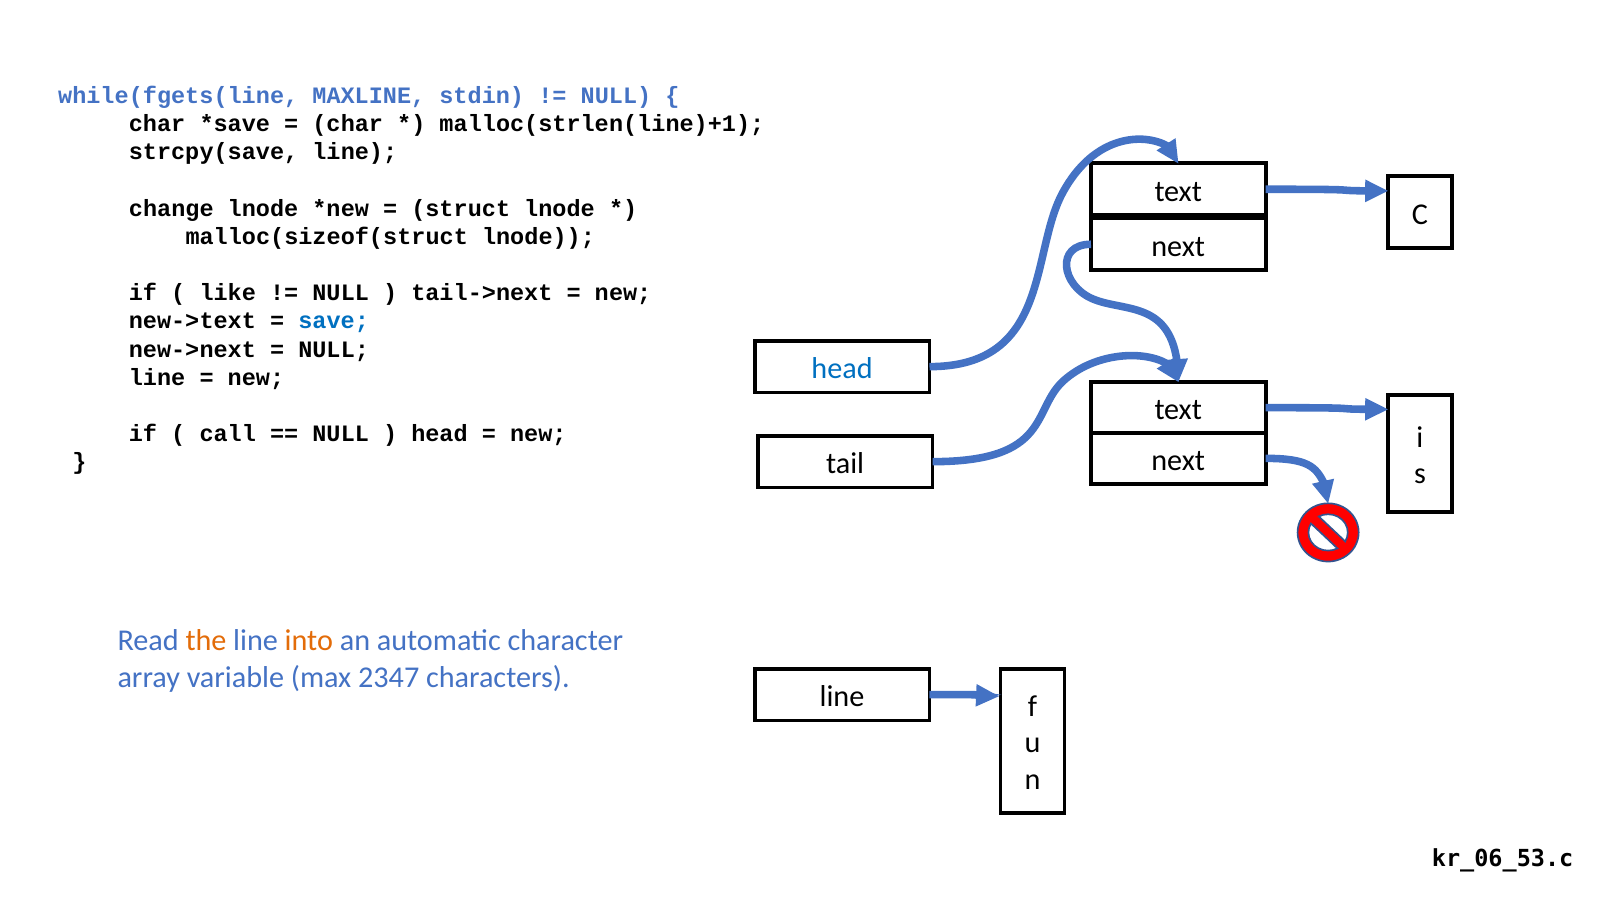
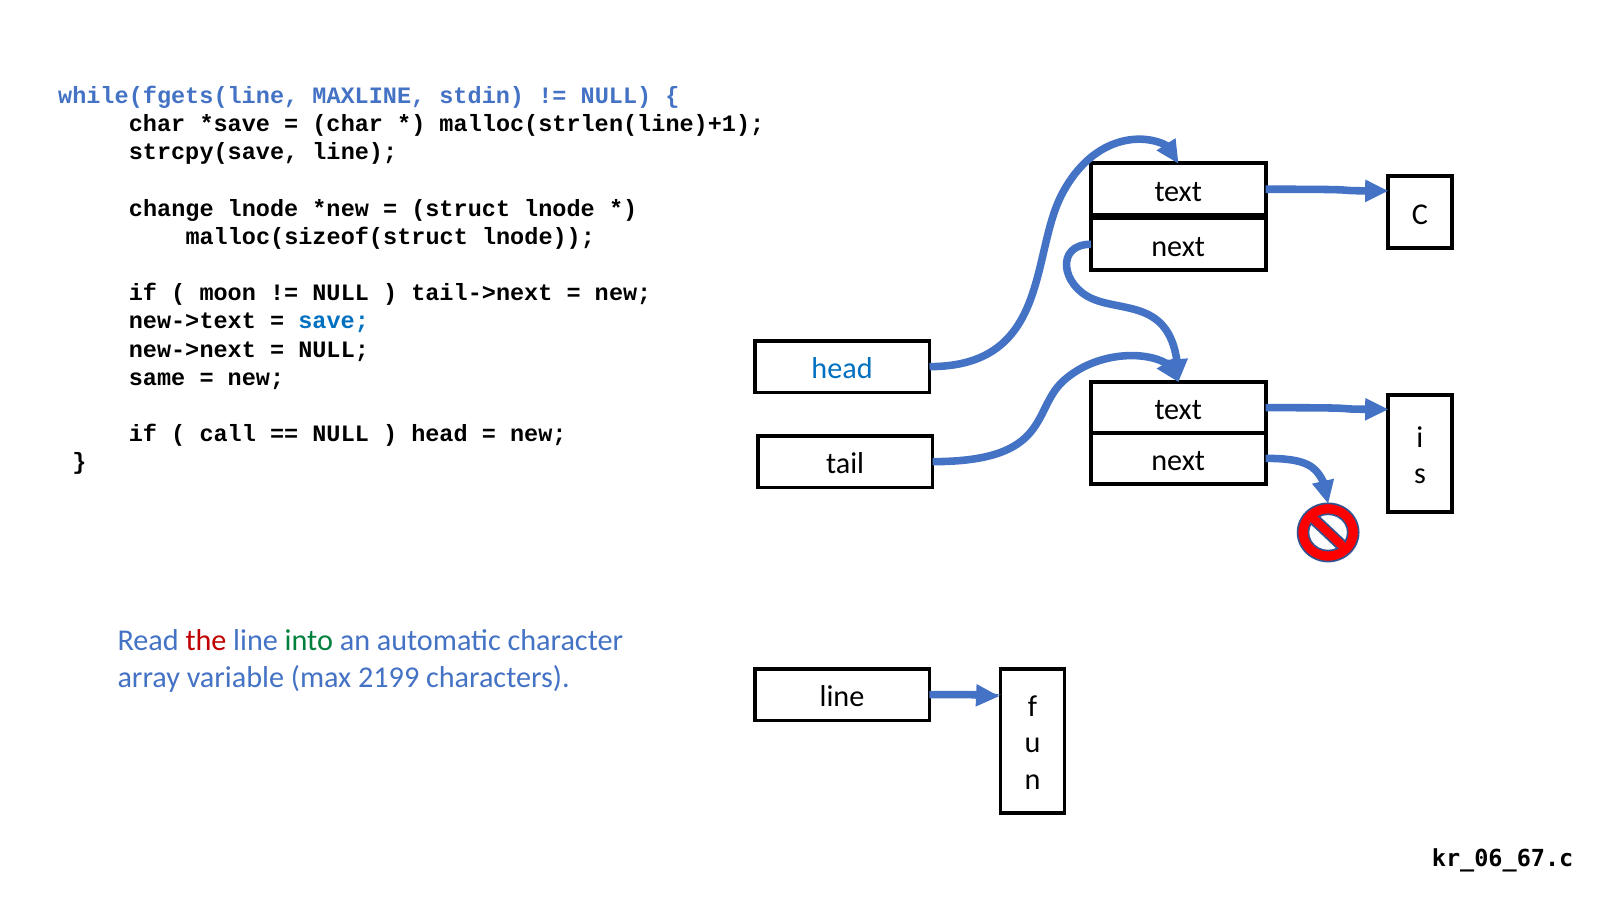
like: like -> moon (228, 293)
line: line -> same (157, 378)
the colour: orange -> red (206, 641)
into colour: orange -> green (309, 641)
2347: 2347 -> 2199 (389, 677)
kr_06_53.c: kr_06_53.c -> kr_06_67.c (1503, 859)
